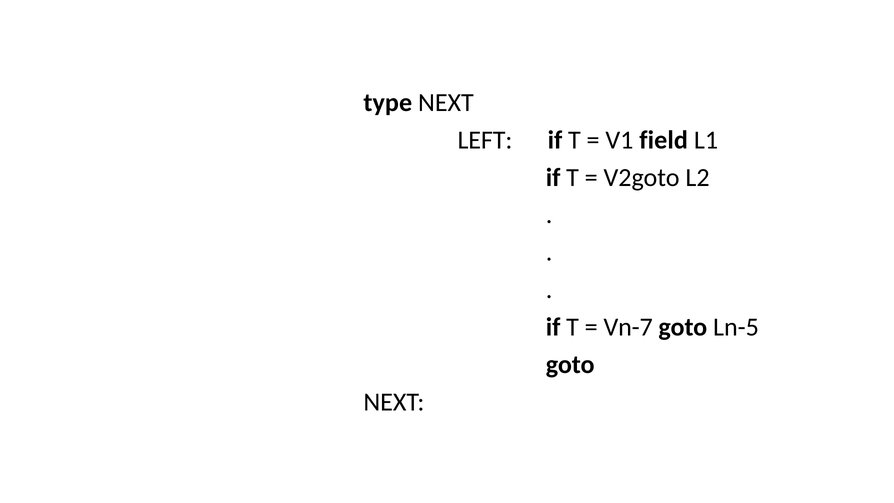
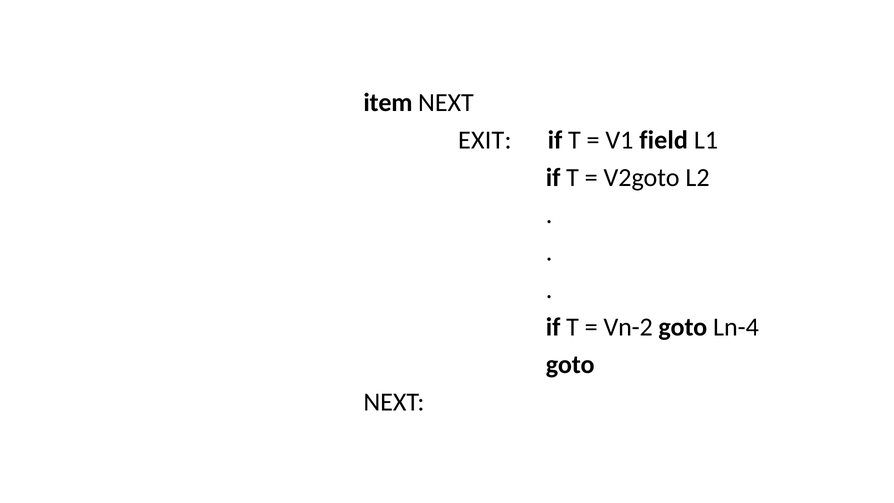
type: type -> item (388, 102)
LEFT: LEFT -> EXIT (485, 140)
Vn-7: Vn-7 -> Vn-2 (628, 327)
Ln-5: Ln-5 -> Ln-4 (736, 327)
